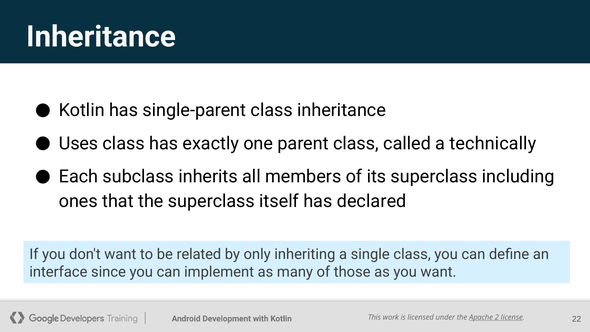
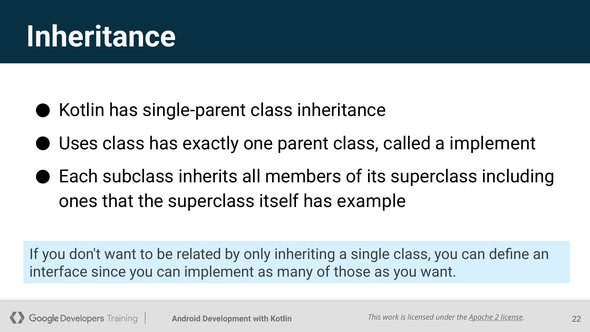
a technically: technically -> implement (493, 143)
declared: declared -> example (372, 201)
